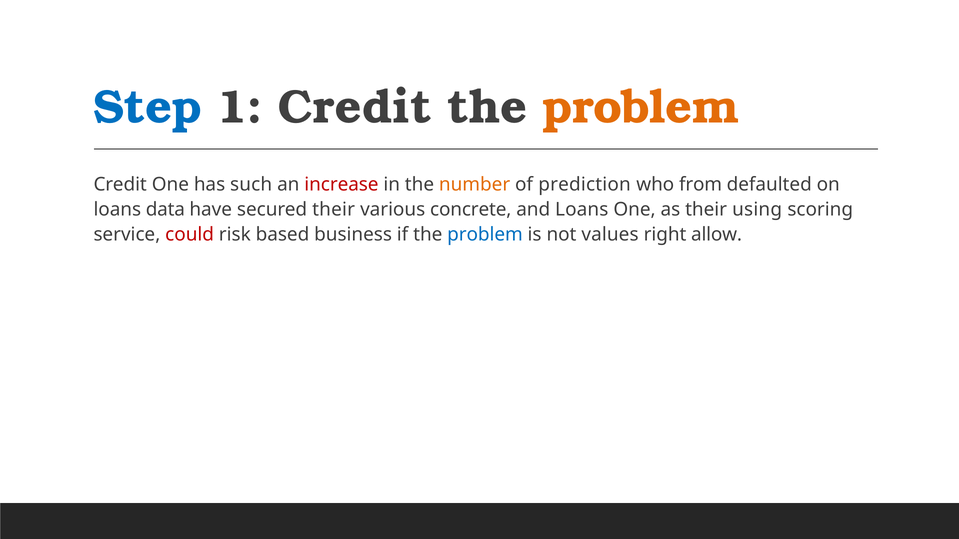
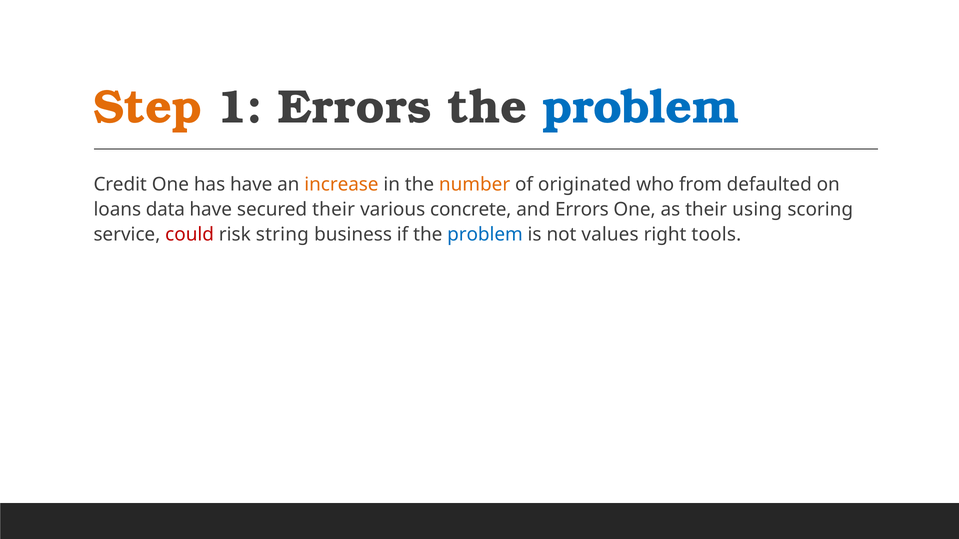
Step colour: blue -> orange (148, 107)
1 Credit: Credit -> Errors (355, 107)
problem colour: orange -> blue (641, 107)
has such: such -> have (251, 184)
increase colour: red -> orange (341, 184)
prediction: prediction -> originated (585, 184)
and Loans: Loans -> Errors (582, 209)
based: based -> string (282, 234)
allow: allow -> tools (716, 234)
